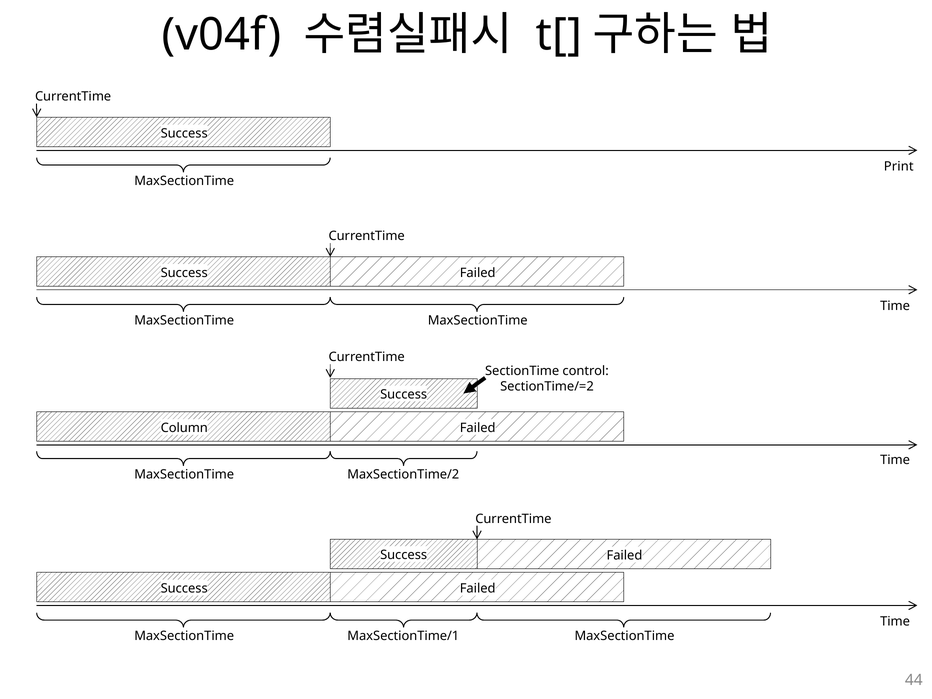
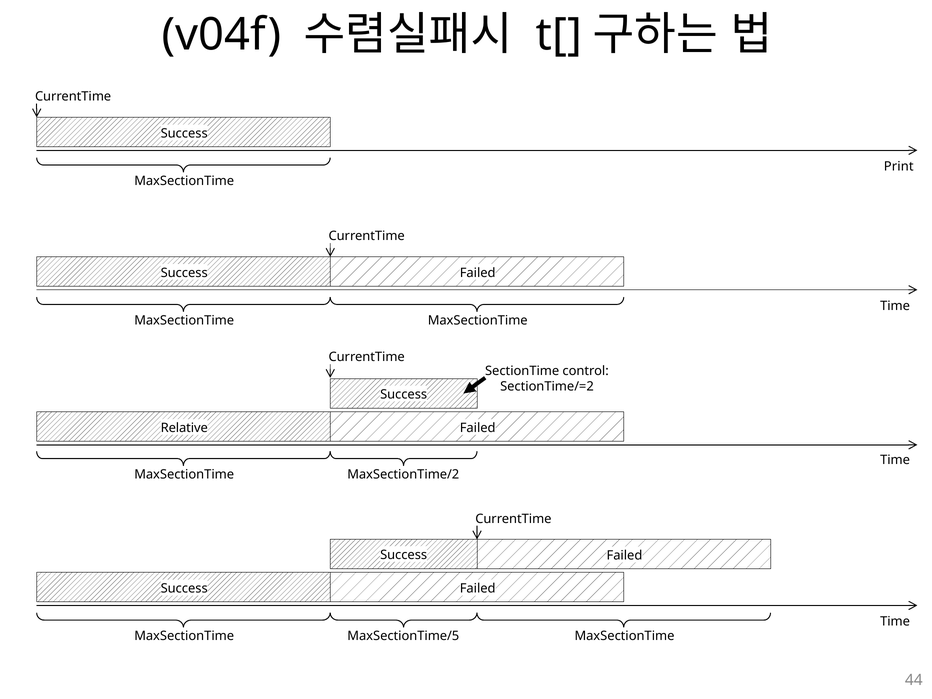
Column: Column -> Relative (184, 428)
MaxSectionTime/1: MaxSectionTime/1 -> MaxSectionTime/5 (403, 636)
